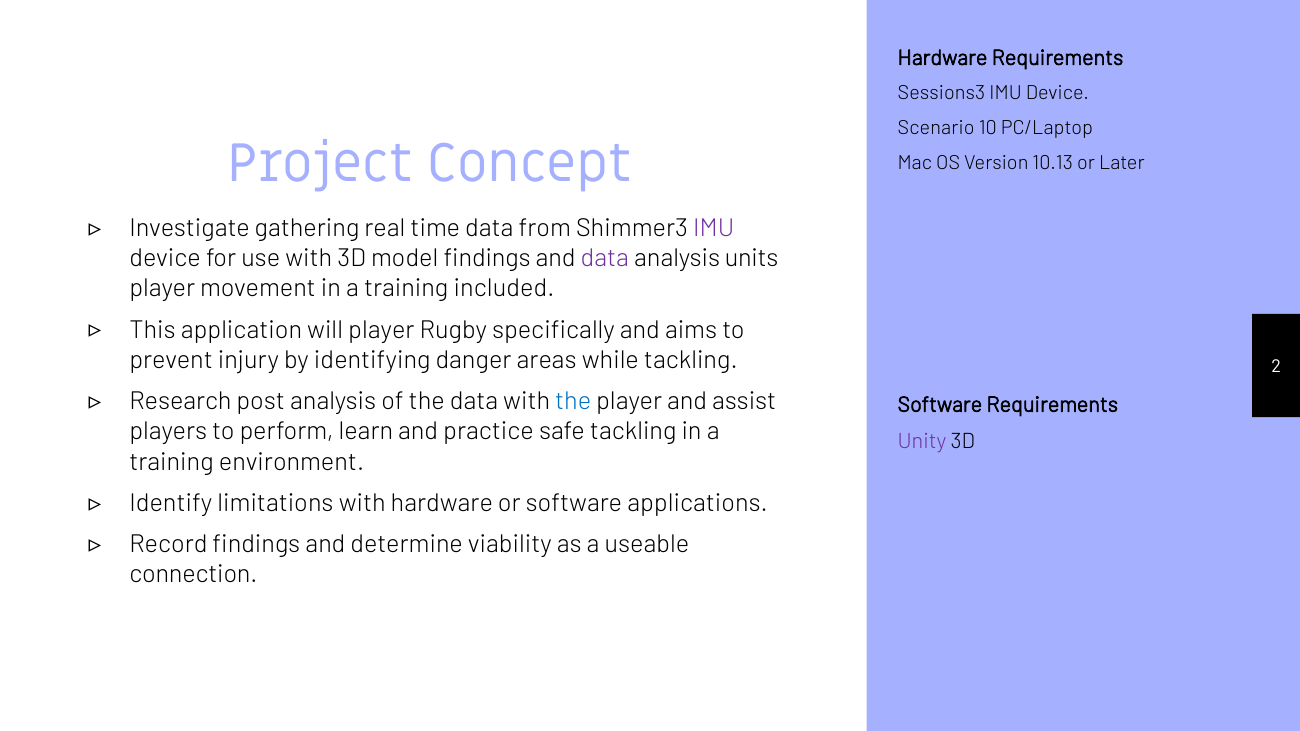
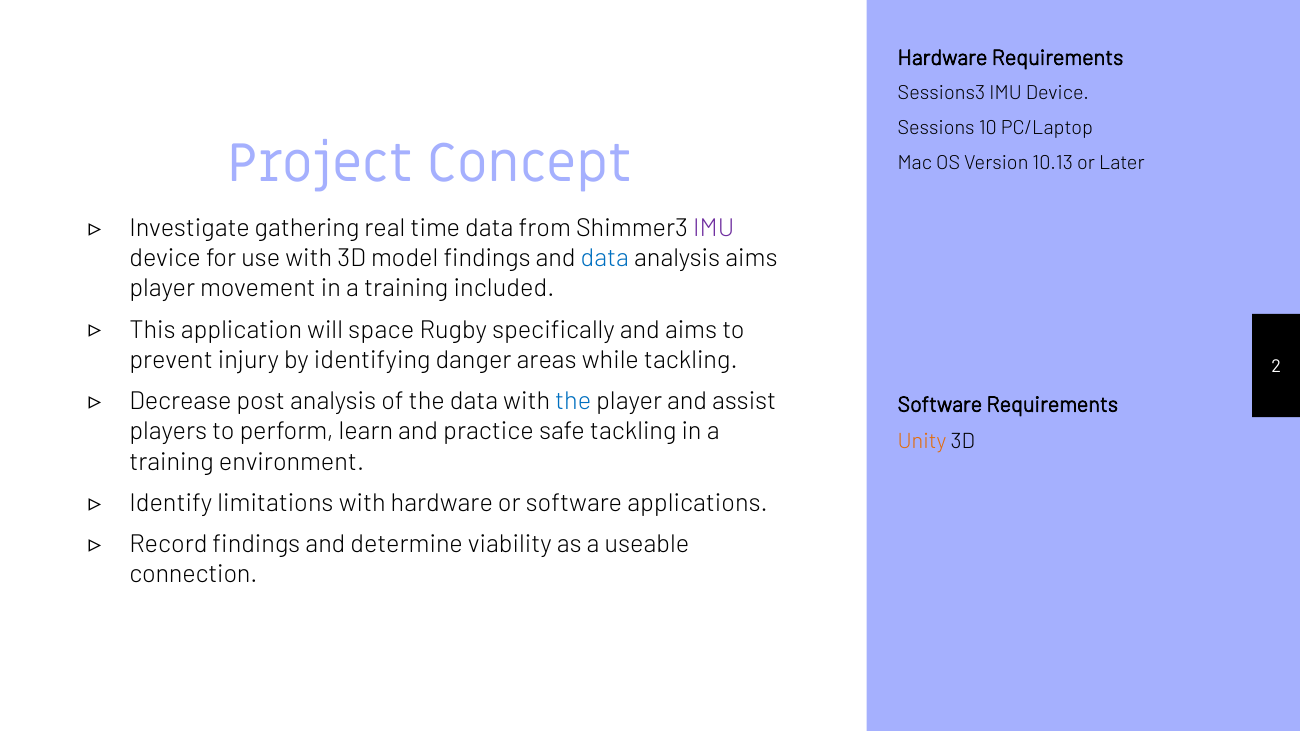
Scenario: Scenario -> Sessions (936, 128)
data colour: purple -> blue (605, 258)
analysis units: units -> aims (751, 258)
will player: player -> space (381, 330)
Research: Research -> Decrease (180, 401)
Unity colour: purple -> orange (922, 442)
